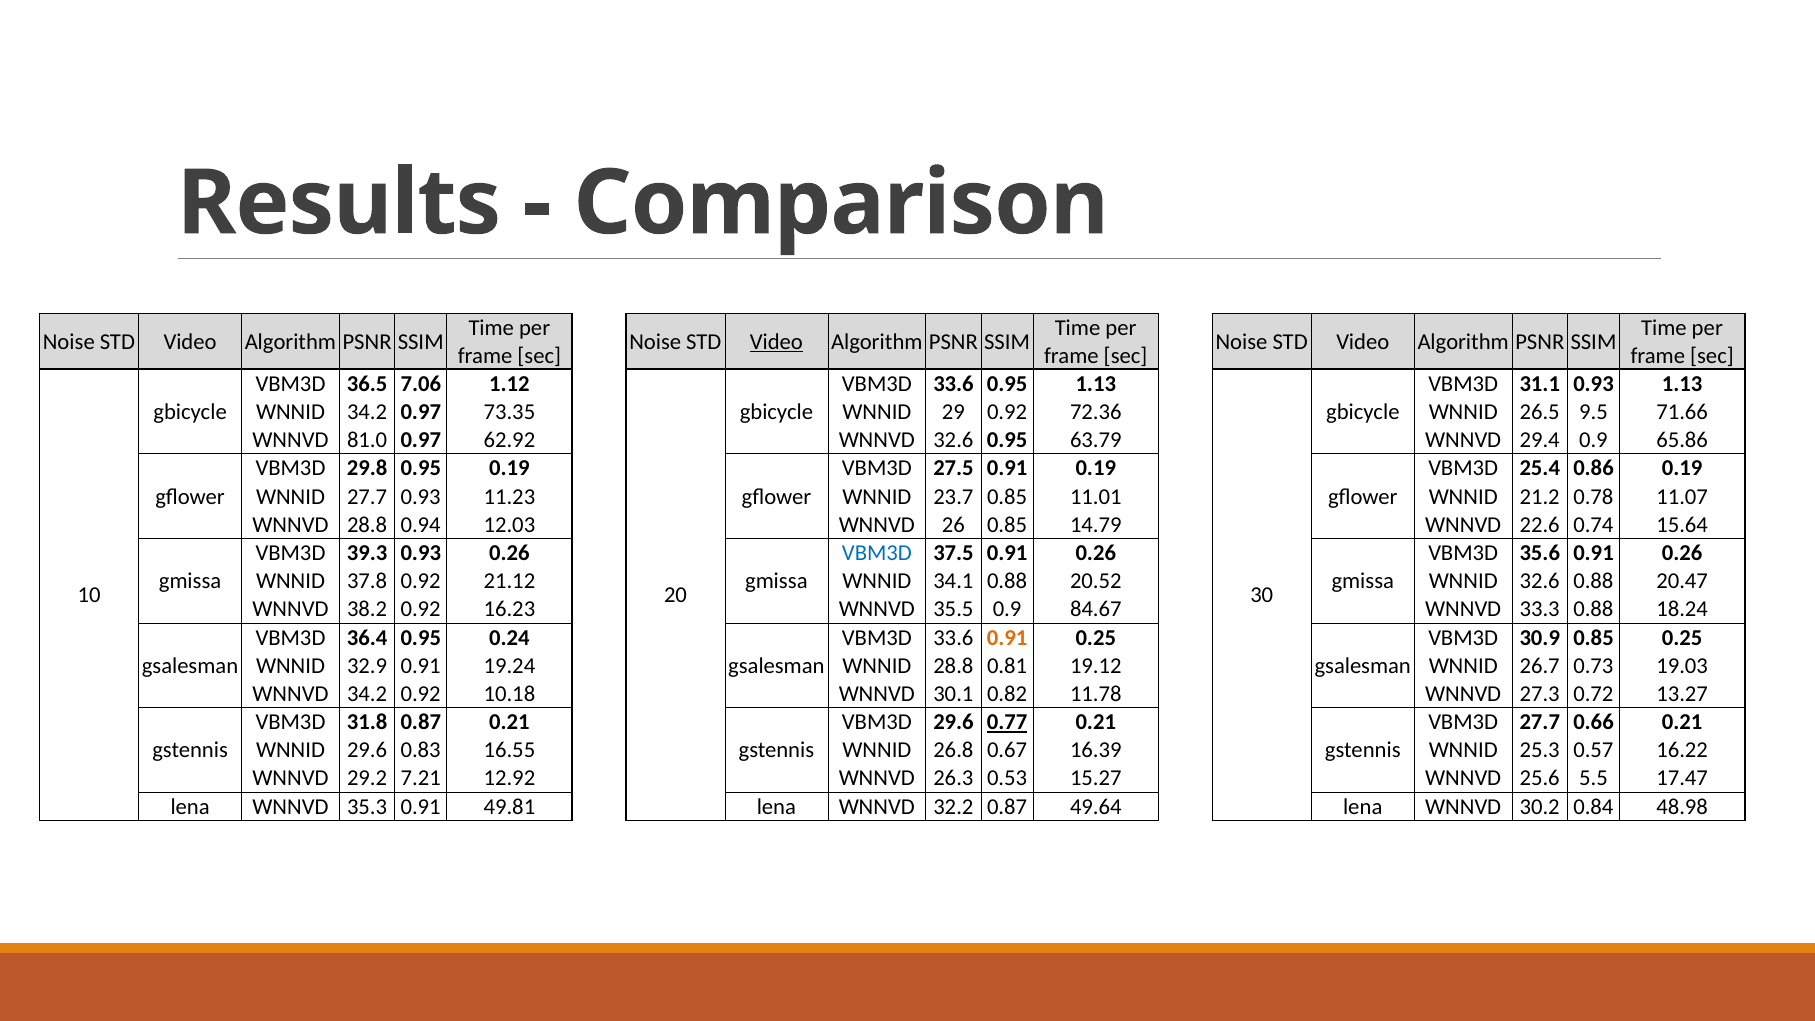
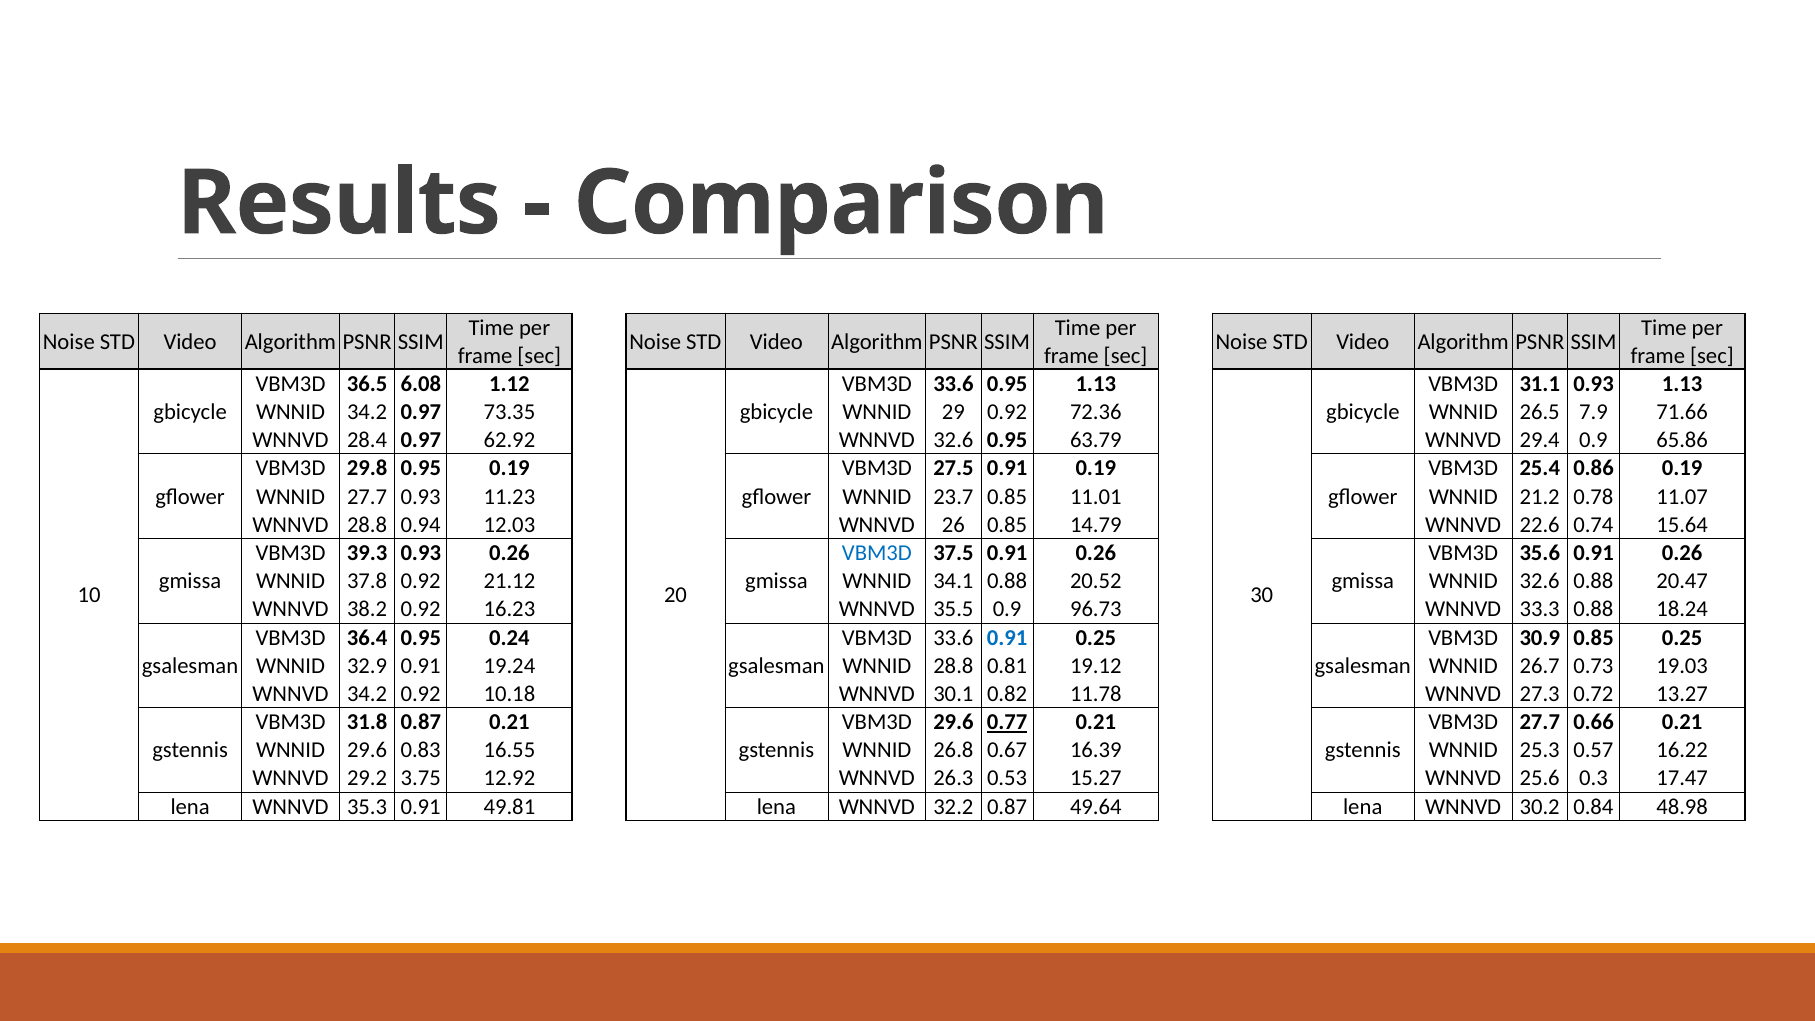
Video underline: present -> none (776, 342)
7.06: 7.06 -> 6.08 (421, 384)
9.5: 9.5 -> 7.9 (1593, 412)
81.0: 81.0 -> 28.4 (367, 440)
84.67: 84.67 -> 96.73 (1096, 609)
0.91 colour: orange -> blue (1007, 637)
7.21: 7.21 -> 3.75 (421, 778)
5.5: 5.5 -> 0.3 (1593, 778)
